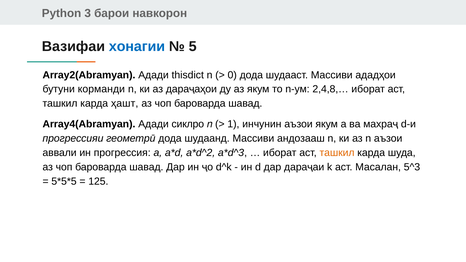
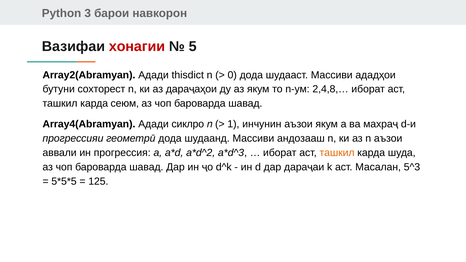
хонагии colour: blue -> red (137, 47)
корманди: корманди -> сохторест (101, 89)
ҳашт: ҳашт -> сеюм (125, 104)
